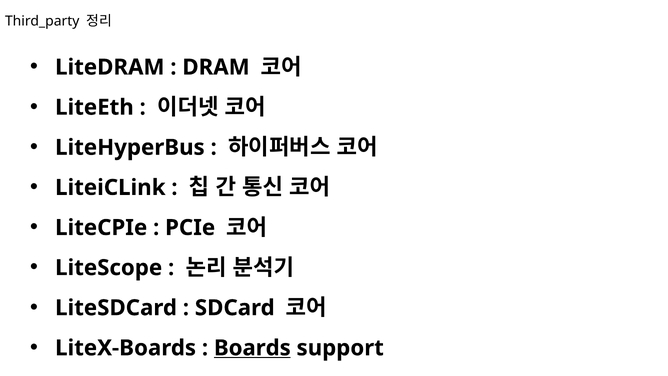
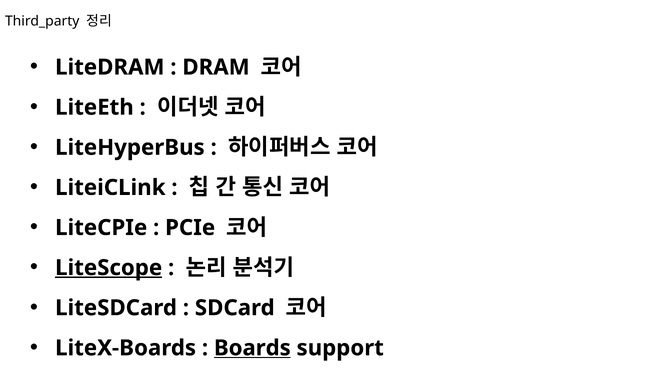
LiteScope underline: none -> present (109, 268)
